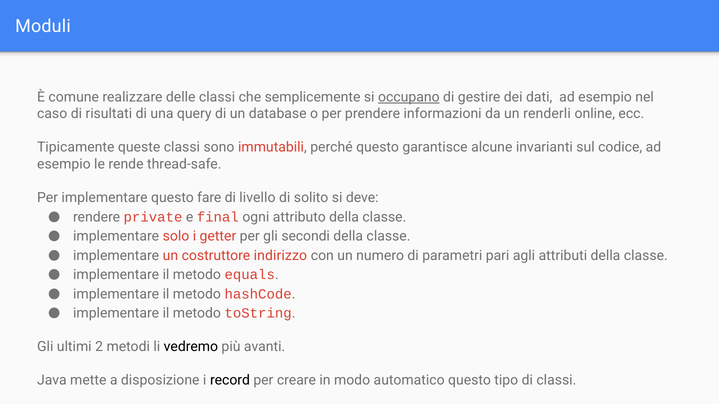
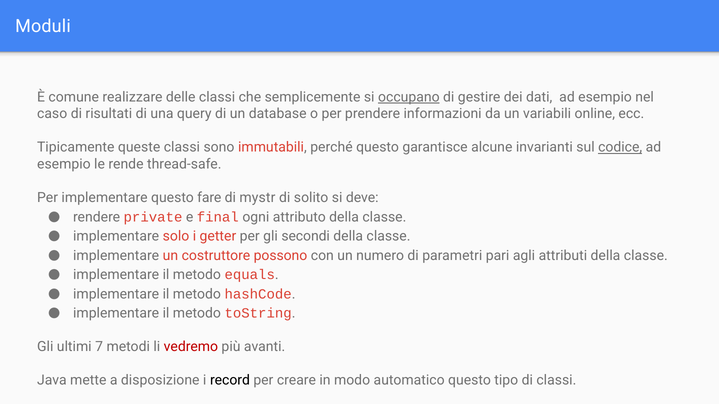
renderli: renderli -> variabili (547, 114)
codice underline: none -> present (620, 148)
livello: livello -> mystr (257, 198)
indirizzo: indirizzo -> possono (280, 256)
2: 2 -> 7 (99, 347)
vedremo colour: black -> red (191, 347)
